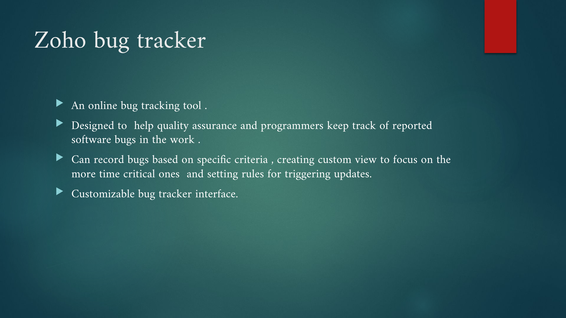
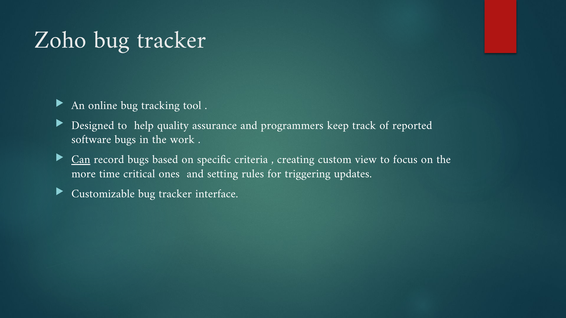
Can underline: none -> present (81, 160)
